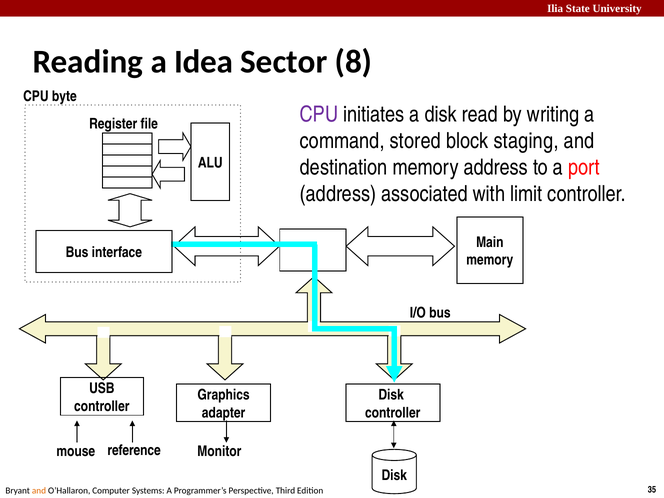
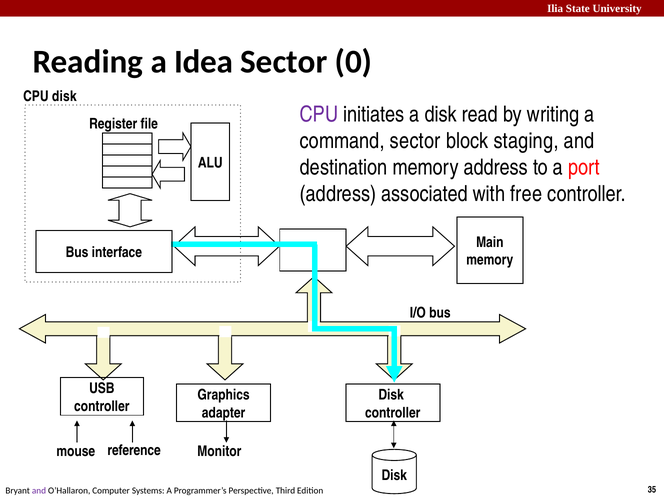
8: 8 -> 0 (354, 62)
CPU byte: byte -> disk (64, 96)
command stored: stored -> sector (415, 141)
limit: limit -> free (526, 194)
and colour: orange -> purple (39, 491)
